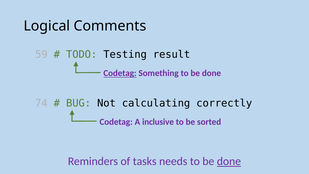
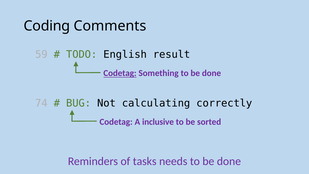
Logical: Logical -> Coding (47, 26)
Testing: Testing -> English (125, 54)
done underline: present -> none (229, 161)
